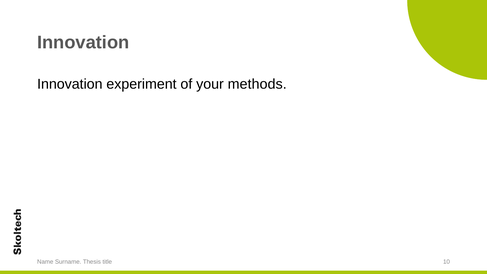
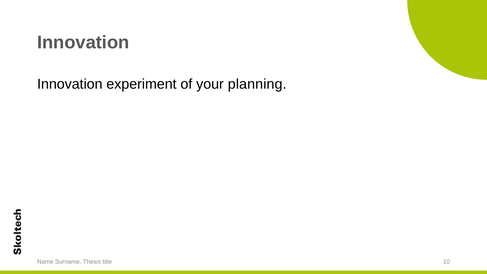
methods: methods -> planning (257, 84)
